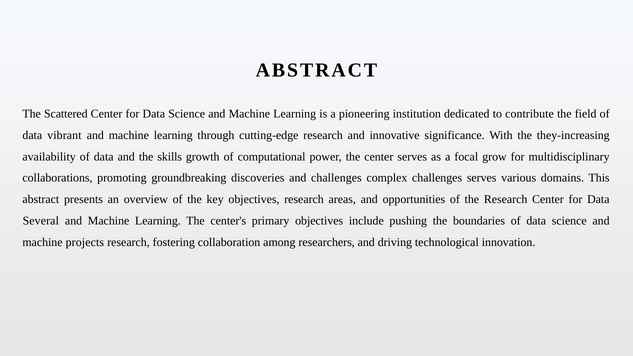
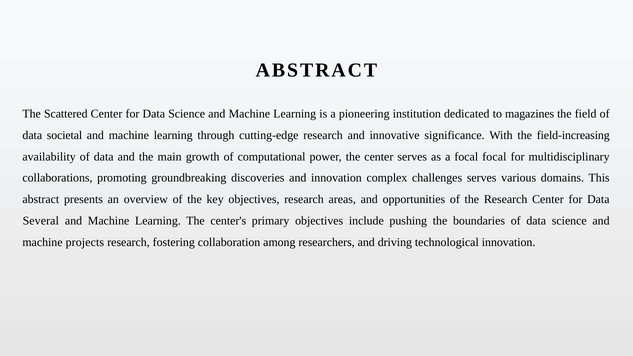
contribute: contribute -> magazines (530, 114)
vibrant: vibrant -> societal (65, 135)
they-increasing: they-increasing -> field-increasing (573, 135)
skills: skills -> main (170, 157)
focal grow: grow -> focal (494, 157)
and challenges: challenges -> innovation (336, 178)
